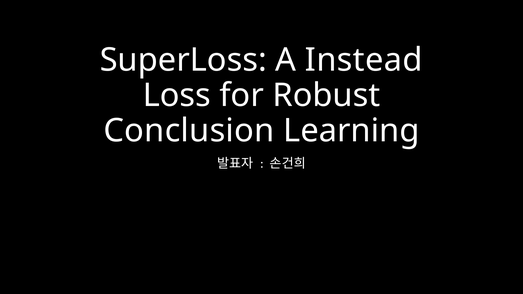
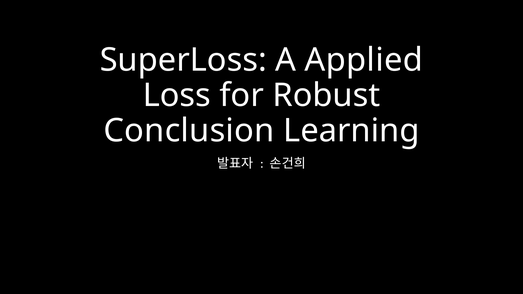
Instead: Instead -> Applied (364, 60)
